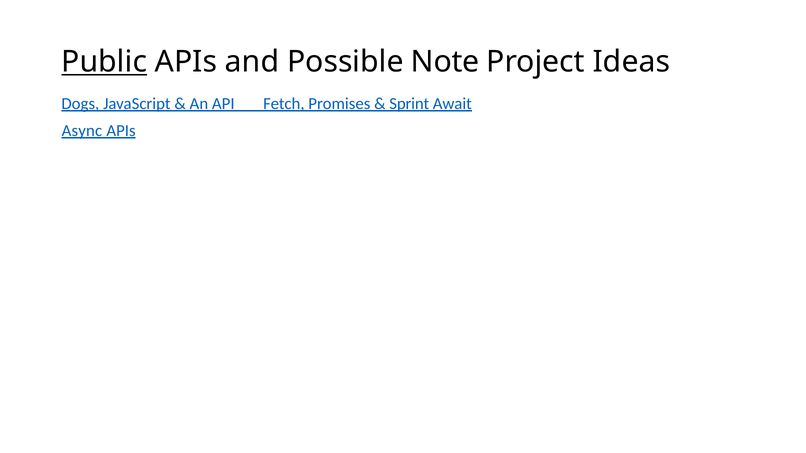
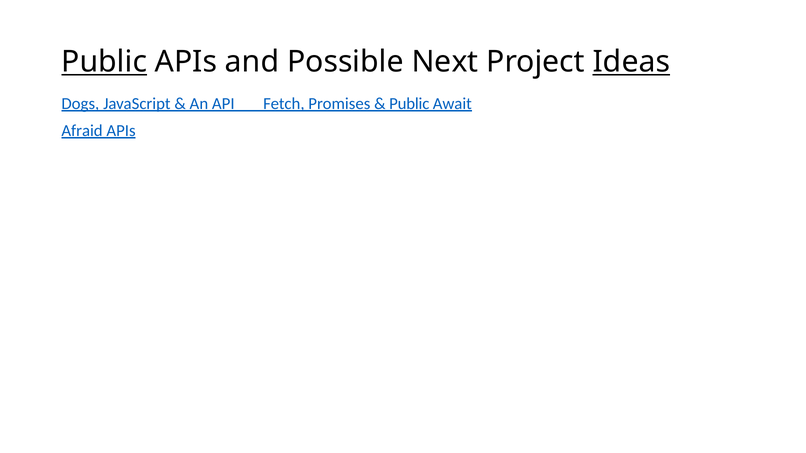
Note: Note -> Next (445, 62)
Ideas underline: none -> present (631, 62)
Sprint: Sprint -> Public (409, 104)
Async: Async -> Afraid (82, 131)
